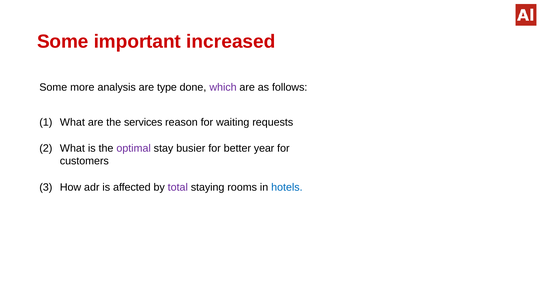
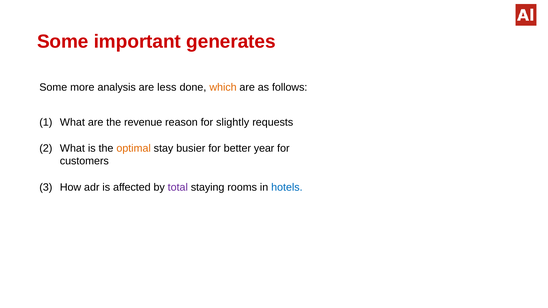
increased: increased -> generates (231, 42)
type: type -> less (167, 87)
which colour: purple -> orange (223, 87)
services: services -> revenue (143, 122)
waiting: waiting -> slightly (233, 122)
optimal colour: purple -> orange (134, 148)
